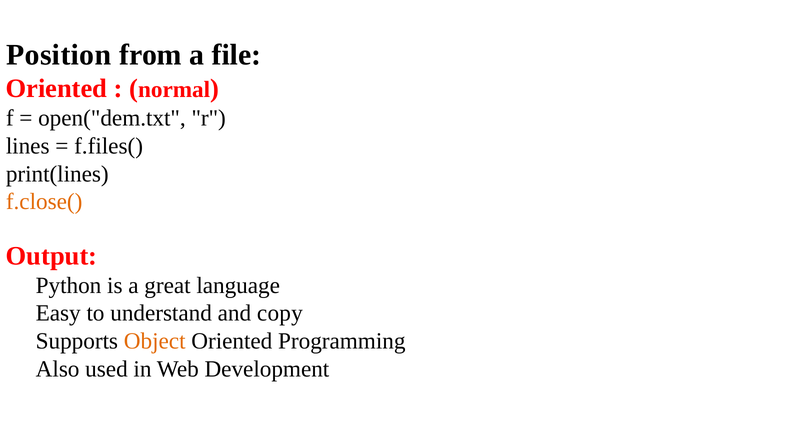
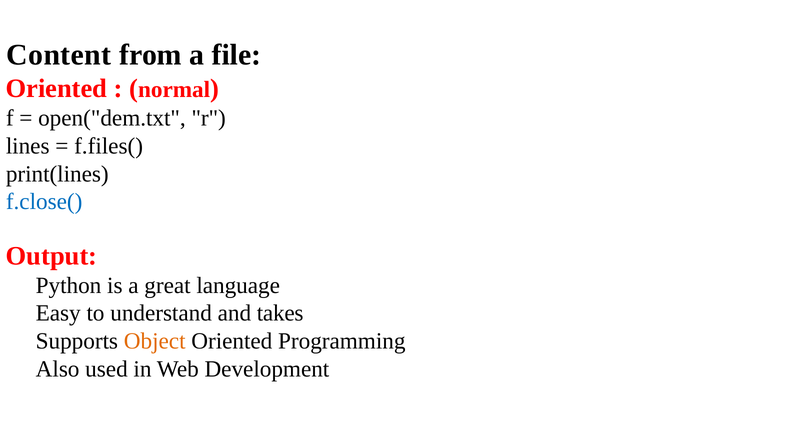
Position: Position -> Content (59, 55)
f.close( colour: orange -> blue (44, 202)
copy: copy -> takes (280, 313)
